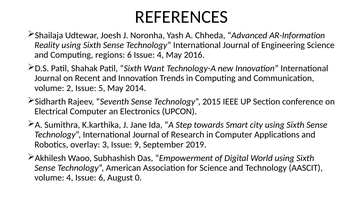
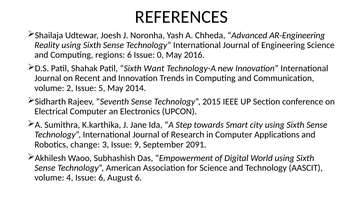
AR-Information: AR-Information -> AR-Engineering (297, 35)
Issue 4: 4 -> 0 (160, 55)
overlay: overlay -> change (85, 145)
2019: 2019 -> 2091 (196, 145)
August 0: 0 -> 6 (138, 178)
